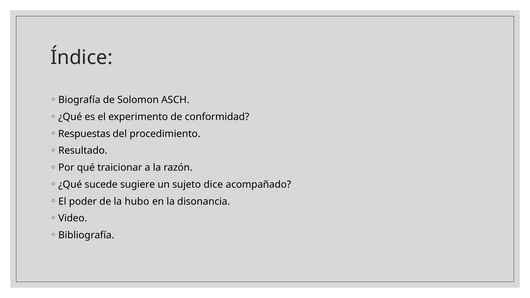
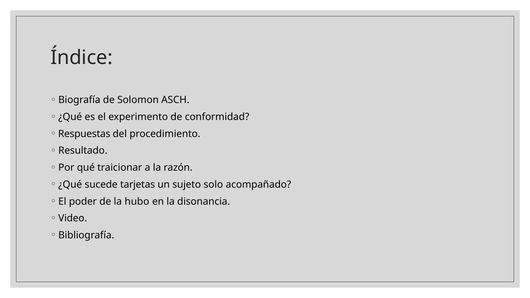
sugiere: sugiere -> tarjetas (138, 185)
dice: dice -> solo (213, 185)
